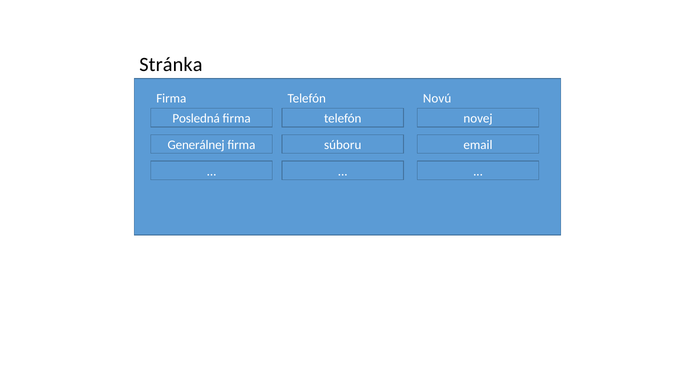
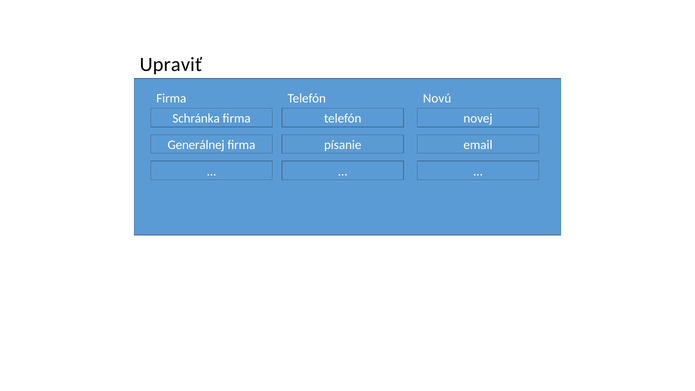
Stránka: Stránka -> Upraviť (171, 65)
Posledná: Posledná -> Schránka (196, 119)
súboru: súboru -> písanie (343, 145)
